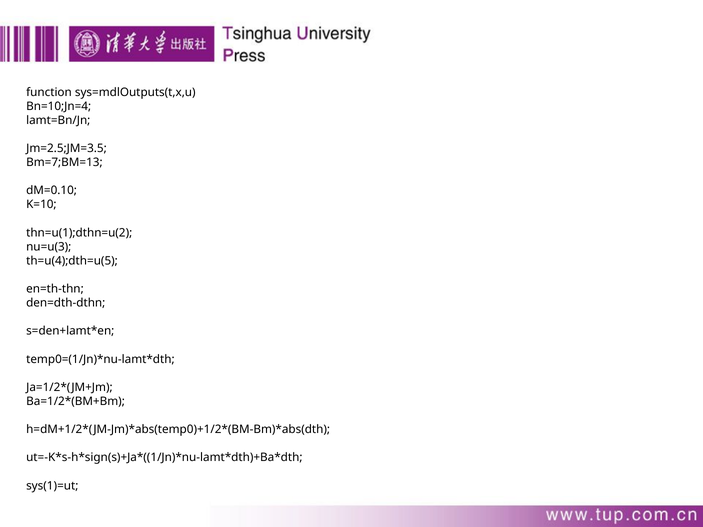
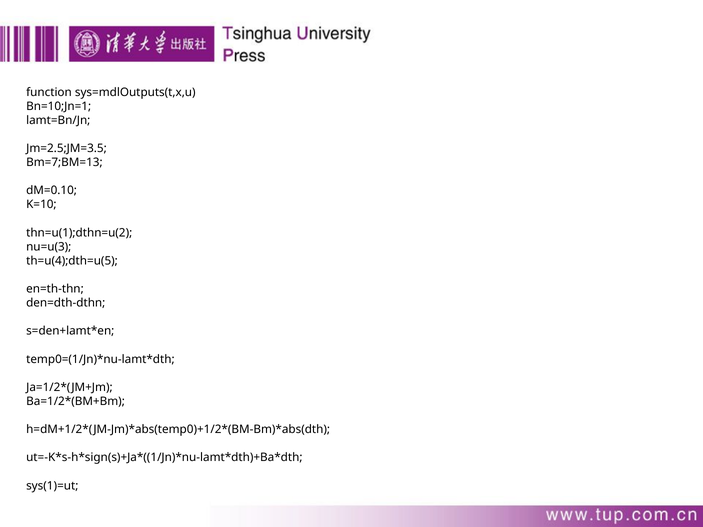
Bn=10;Jn=4: Bn=10;Jn=4 -> Bn=10;Jn=1 (59, 106)
